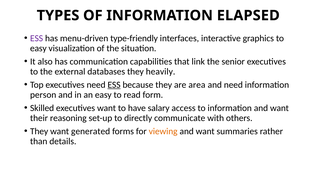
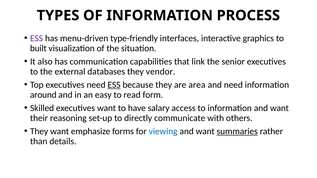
ELAPSED: ELAPSED -> PROCESS (248, 15)
easy: easy -> built (38, 48)
heavily: heavily -> vendor (161, 72)
person: person -> around (43, 95)
generated: generated -> emphasize (91, 131)
viewing colour: orange -> blue (163, 131)
summaries underline: none -> present (237, 131)
